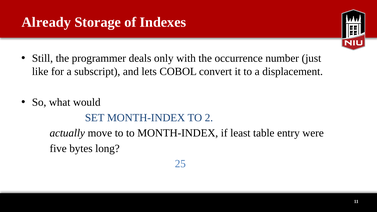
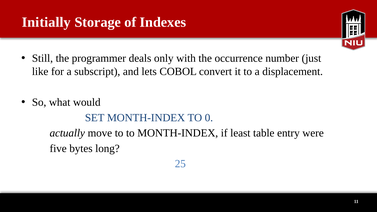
Already: Already -> Initially (46, 22)
2: 2 -> 0 (209, 118)
